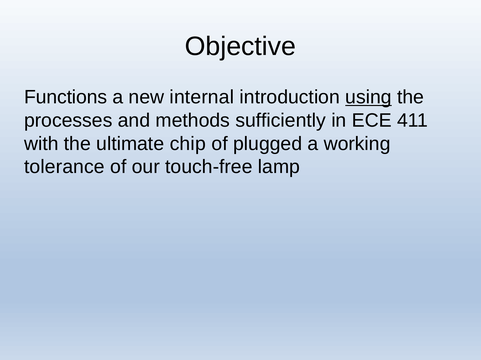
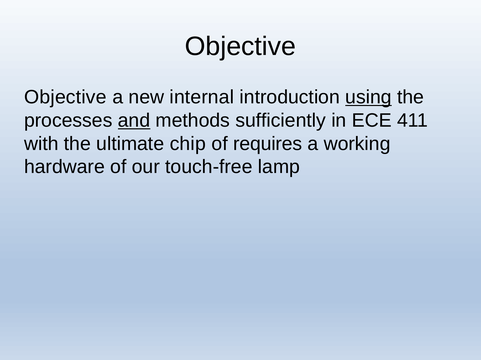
Functions: Functions -> Objective (65, 97)
and underline: none -> present (134, 121)
plugged: plugged -> requires (268, 144)
tolerance: tolerance -> hardware (64, 167)
